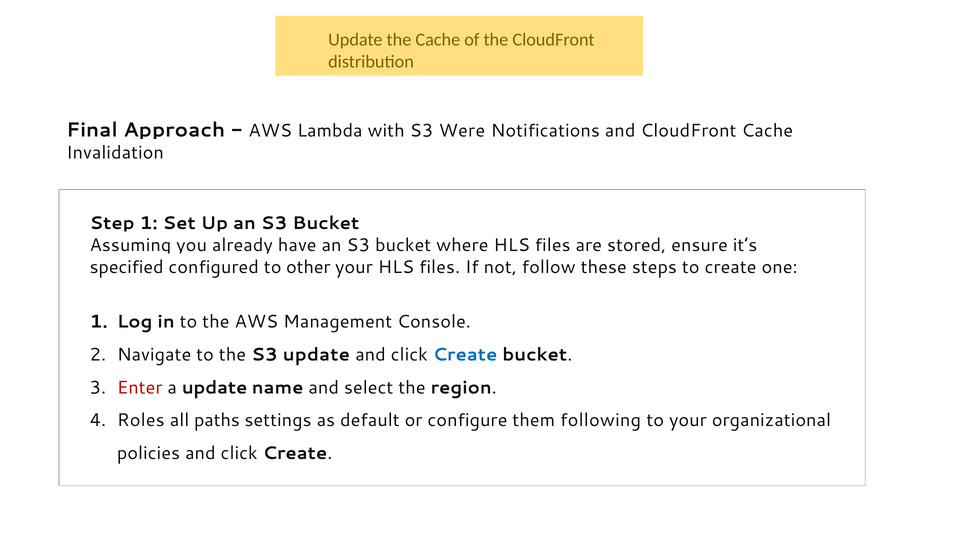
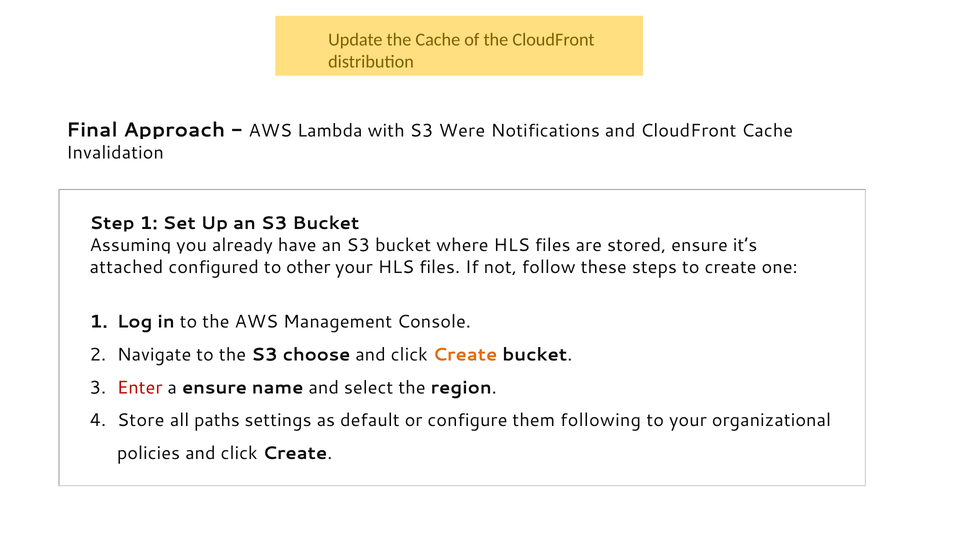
specified: specified -> attached (126, 267)
S3 update: update -> choose (317, 355)
Create colour: blue -> orange (465, 355)
a update: update -> ensure (214, 387)
Roles: Roles -> Store (141, 420)
